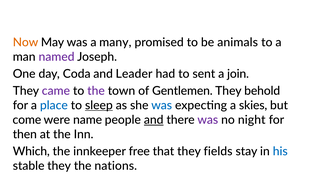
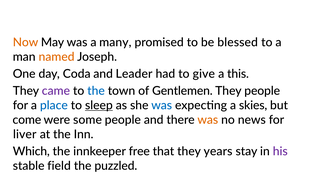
animals: animals -> blessed (238, 42)
named colour: purple -> orange (57, 57)
sent: sent -> give (204, 74)
join: join -> this (238, 74)
the colour: purple -> blue (96, 91)
They behold: behold -> people (262, 91)
name: name -> some (88, 120)
and underline: present -> none (154, 120)
was colour: purple -> orange (208, 120)
no night: night -> news (252, 120)
then: then -> liver (25, 134)
fields: fields -> years (218, 151)
his colour: blue -> purple (280, 151)
stable they: they -> field (59, 166)
nations: nations -> puzzled (116, 166)
